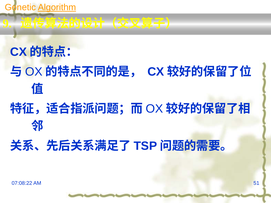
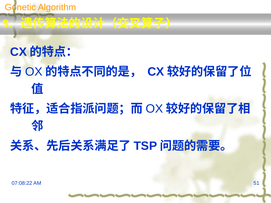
Algorithm underline: present -> none (57, 7)
